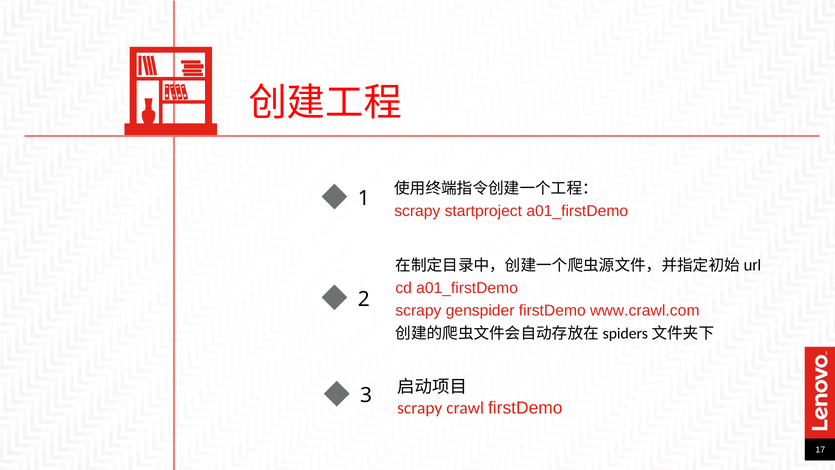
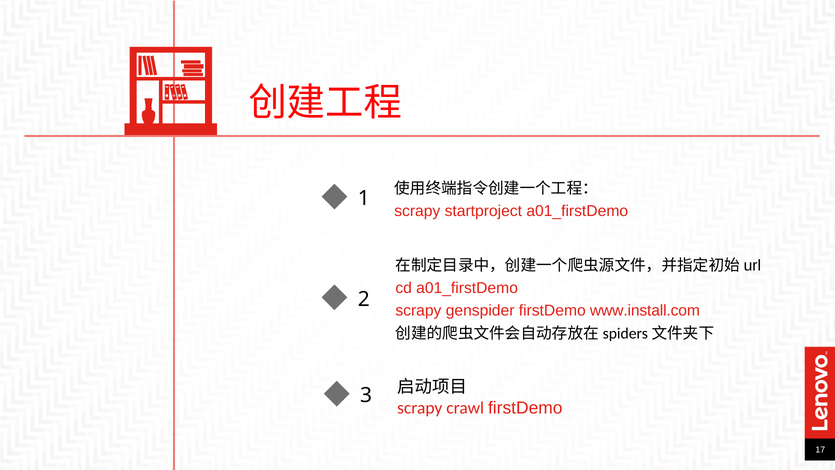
www.crawl.com: www.crawl.com -> www.install.com (645, 311)
